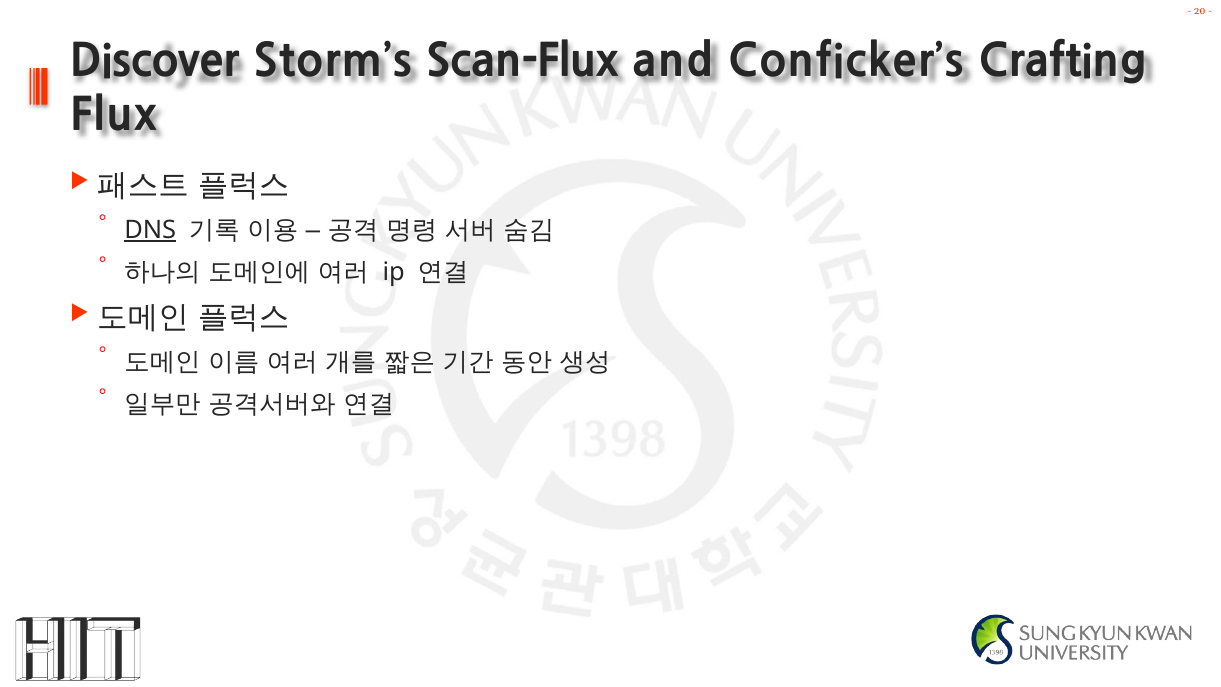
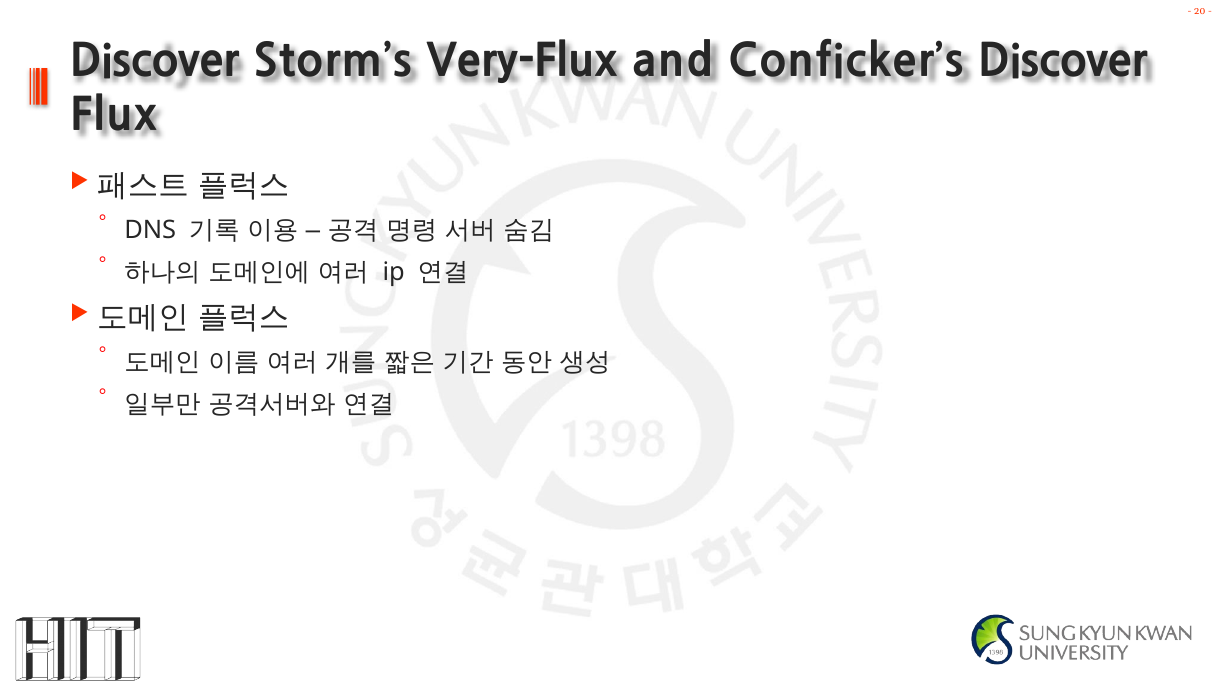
Scan-Flux: Scan-Flux -> Very-Flux (522, 62)
Conficker’s Crafting: Crafting -> Discover (1063, 62)
DNS underline: present -> none (150, 230)
